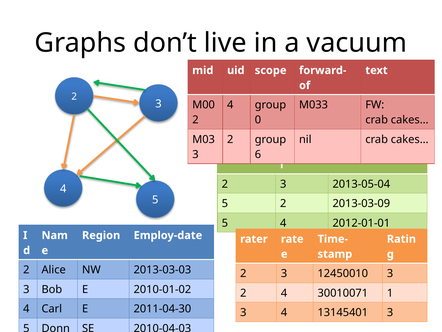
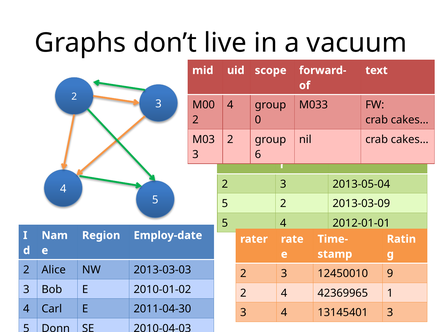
12450010 3: 3 -> 9 (390, 273)
30010071: 30010071 -> 42369965 (343, 293)
